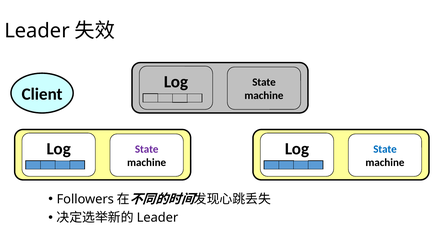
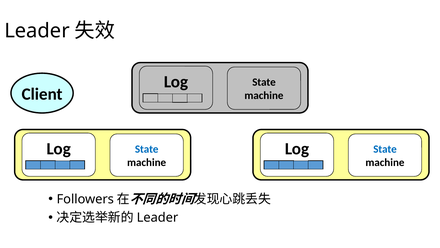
State colour: purple -> blue (147, 149)
